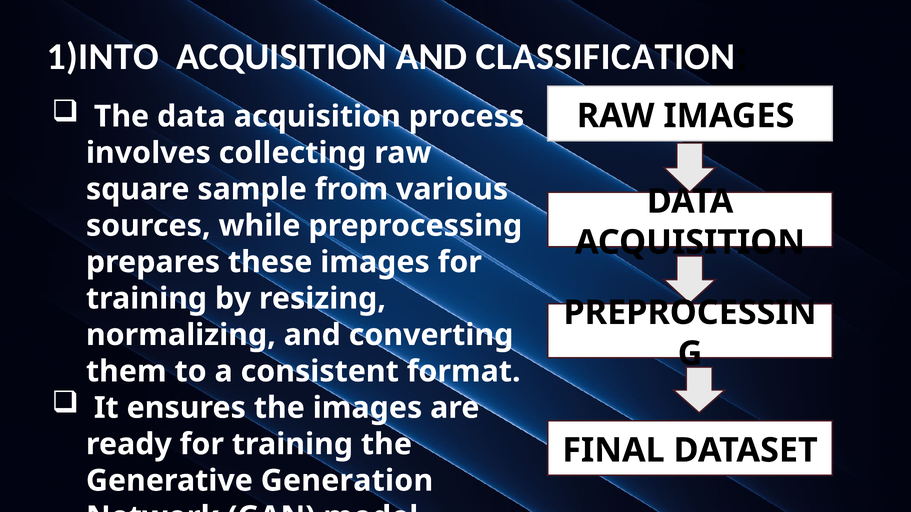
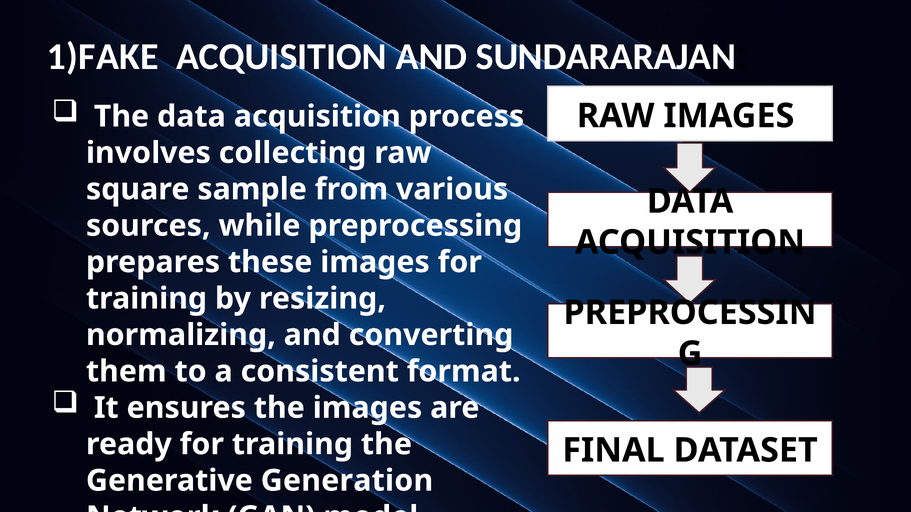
1)INTO: 1)INTO -> 1)FAKE (103, 57)
CLASSIFICATION: CLASSIFICATION -> SUNDARARAJAN (606, 57)
